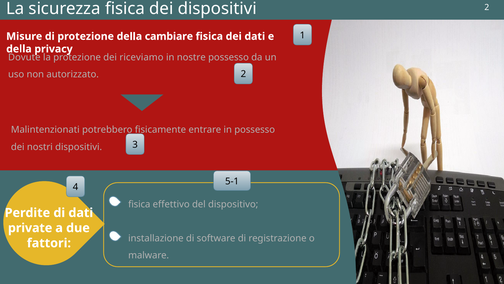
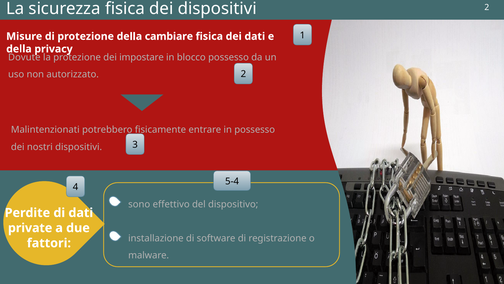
riceviamo: riceviamo -> impostare (142, 57)
nostre: nostre -> blocco (191, 57)
5-1: 5-1 -> 5-4 (232, 181)
fisica: fisica -> sono (139, 204)
